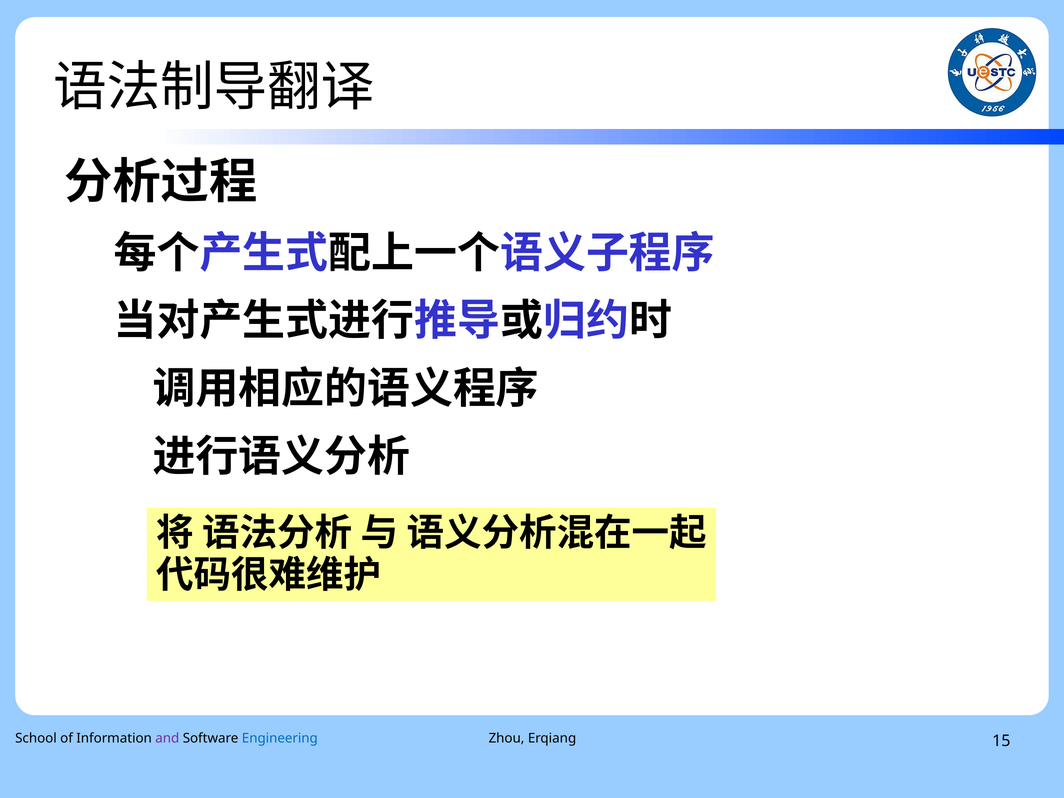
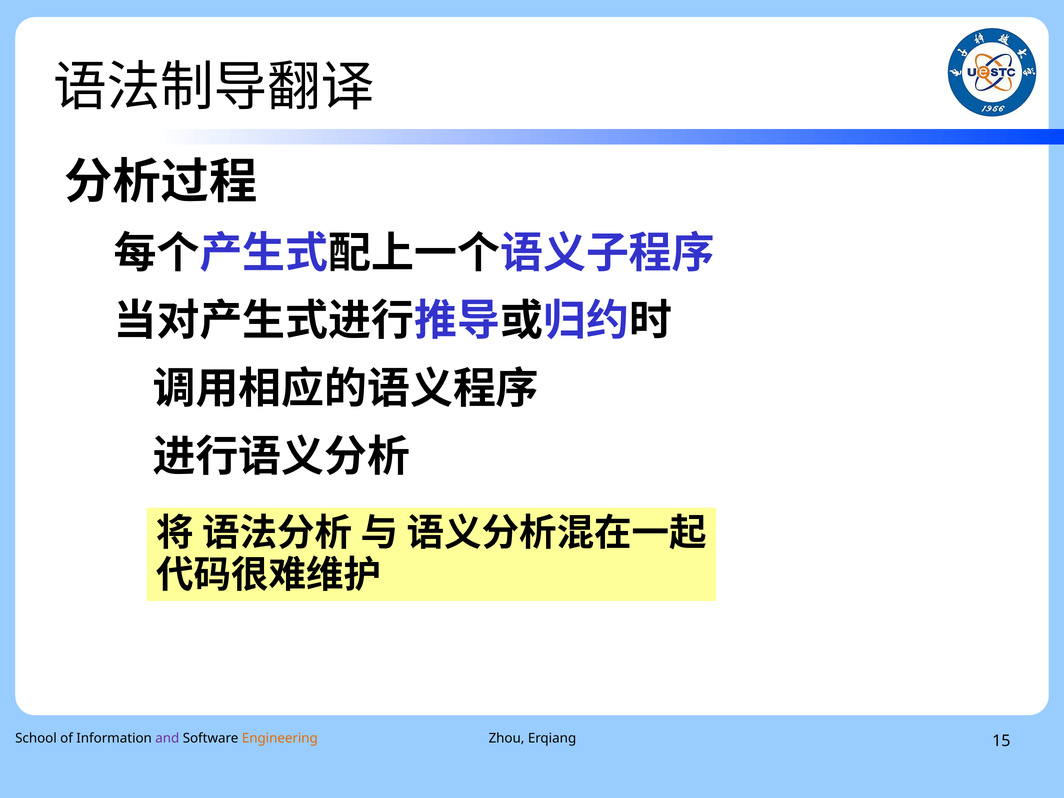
Engineering colour: blue -> orange (280, 738)
